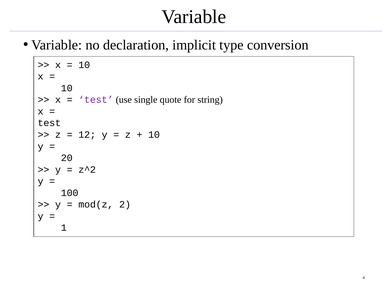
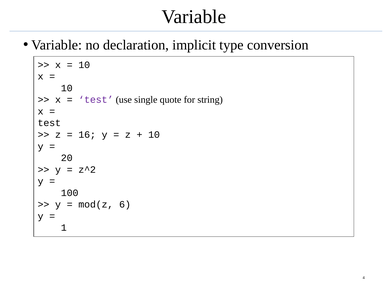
12: 12 -> 16 (87, 135)
2: 2 -> 6 (125, 205)
